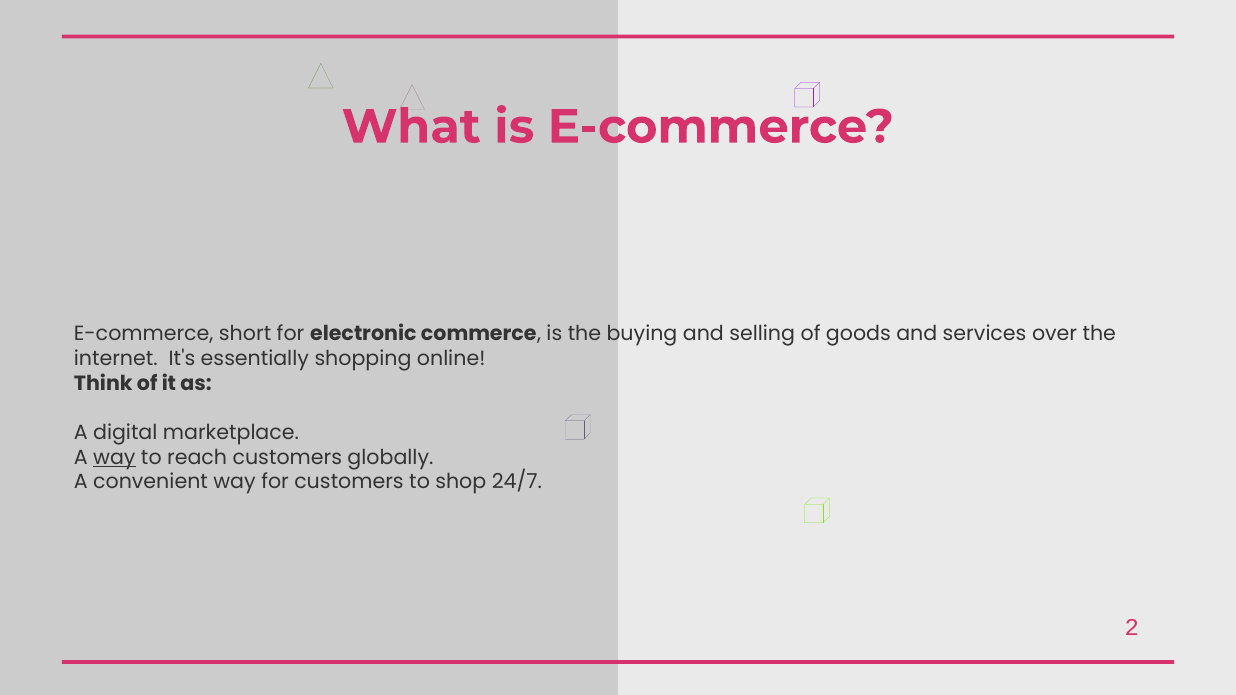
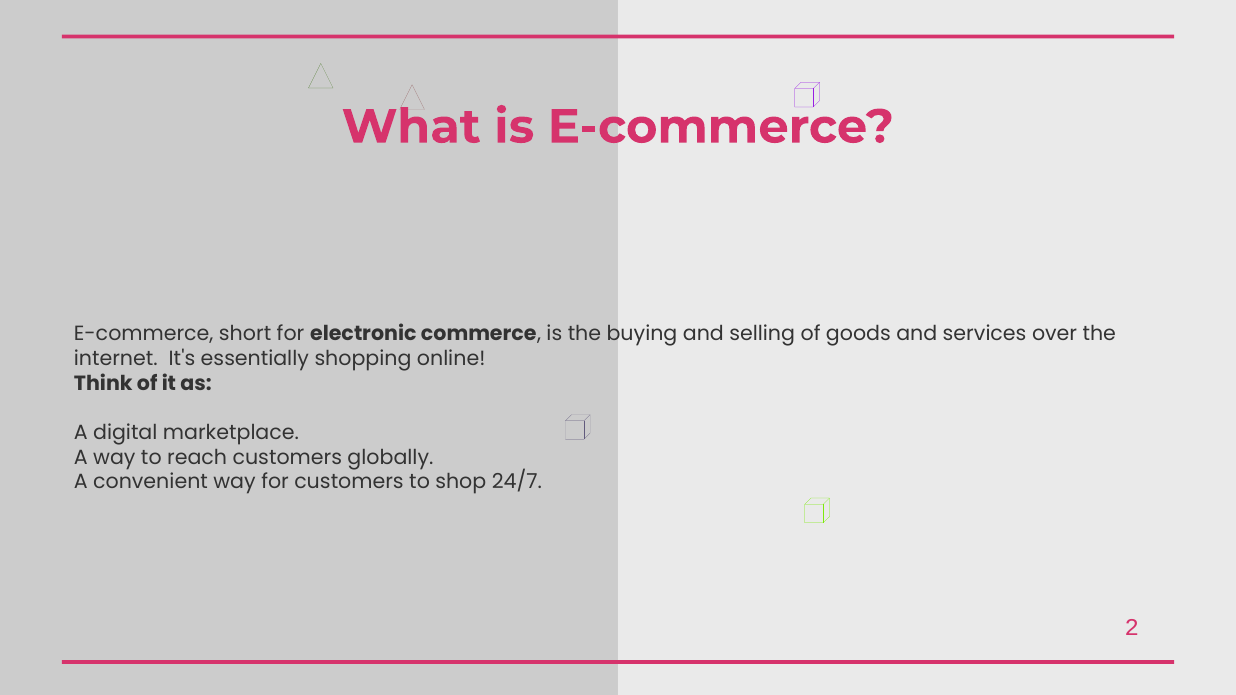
way underline: present -> none (114, 458)
